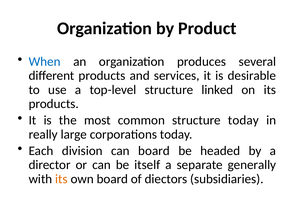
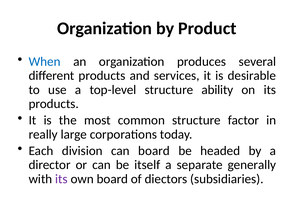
linked: linked -> ability (217, 90)
structure today: today -> factor (243, 121)
its colour: orange -> purple (61, 179)
